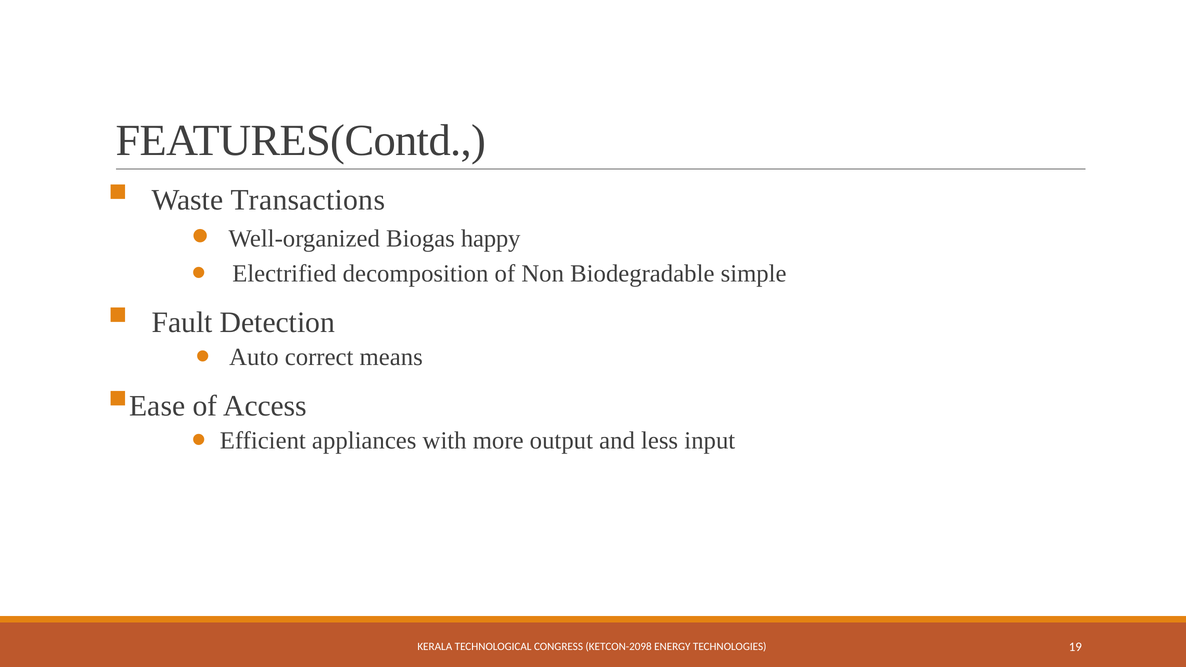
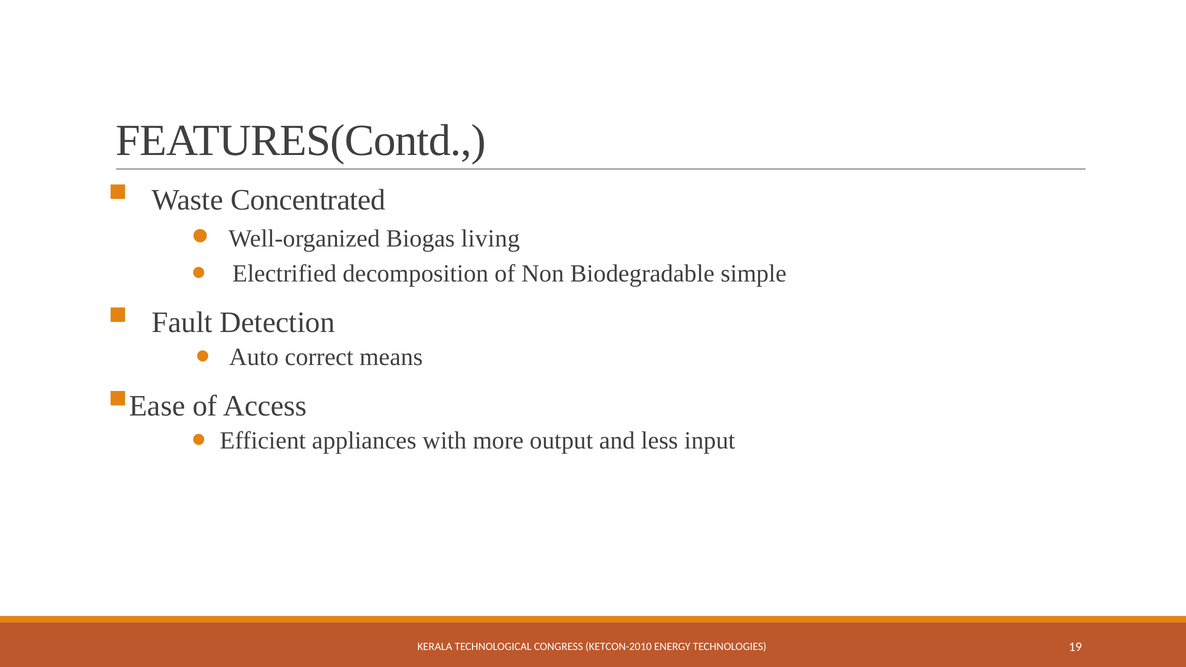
Transactions: Transactions -> Concentrated (308, 200)
happy: happy -> living (490, 238)
KETCON-2098: KETCON-2098 -> KETCON-2010 (619, 647)
